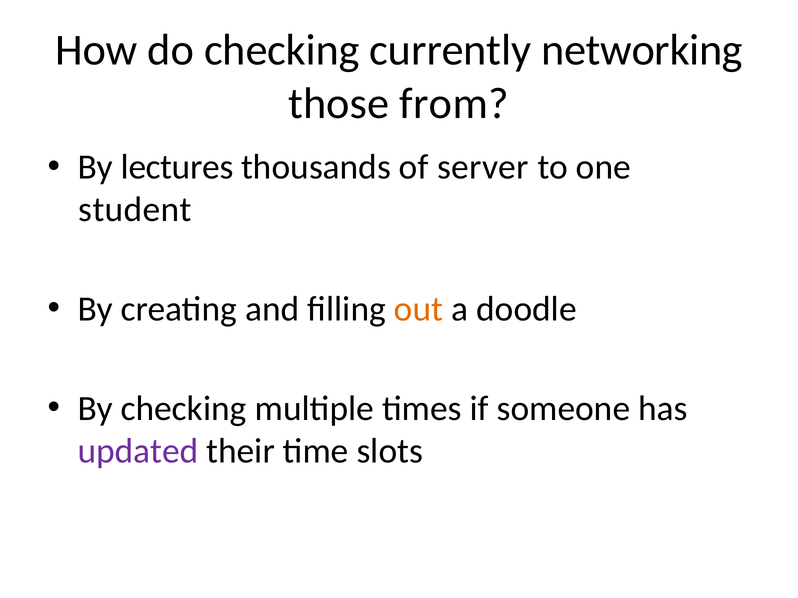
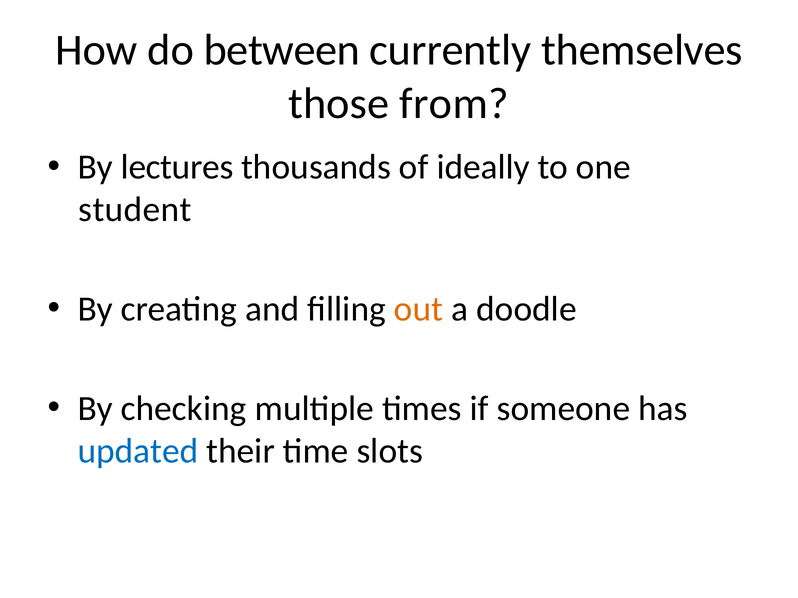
do checking: checking -> between (282, 50)
networking: networking -> themselves (642, 50)
server: server -> ideally (483, 167)
updated colour: purple -> blue (138, 451)
